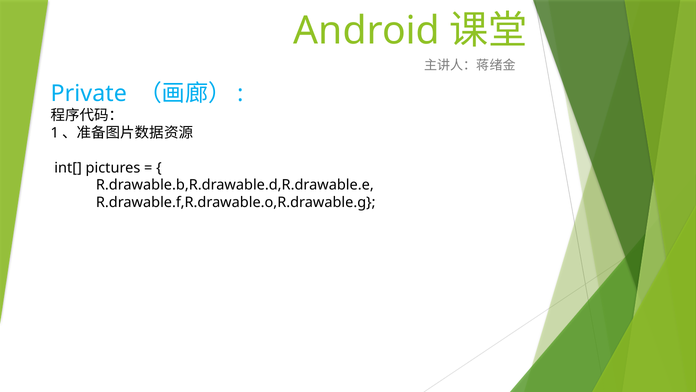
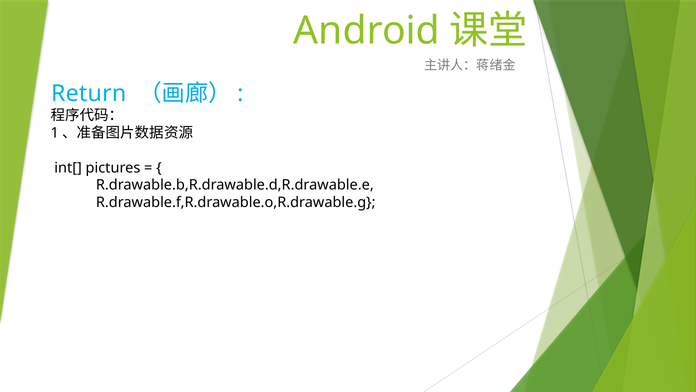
Private: Private -> Return (89, 93)
